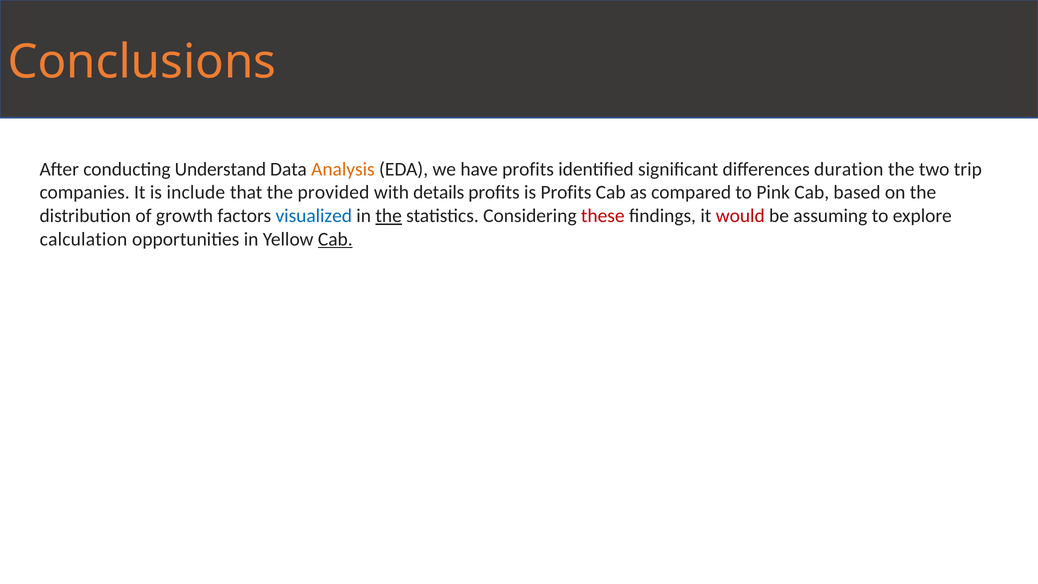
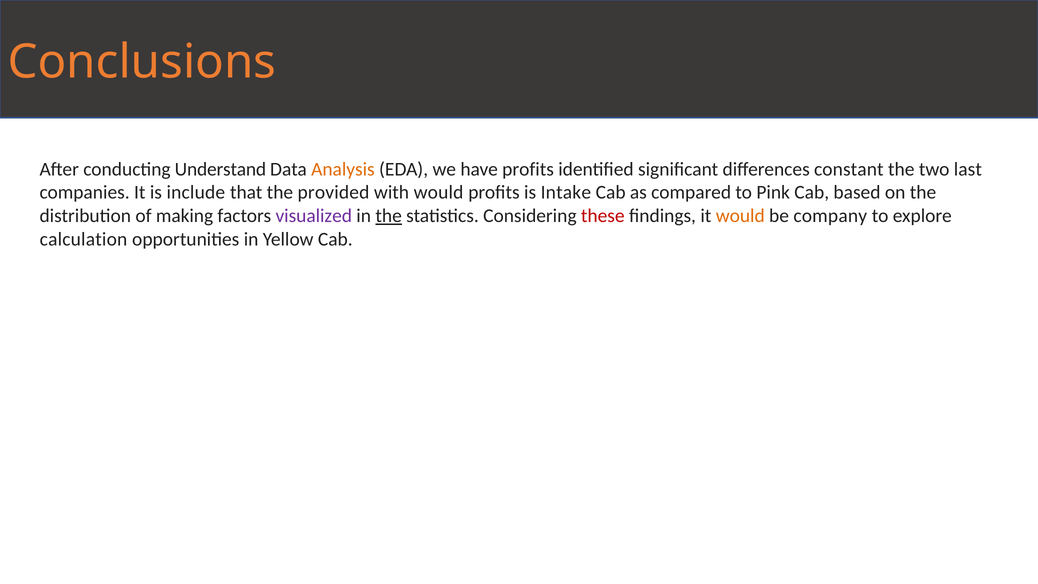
duration: duration -> constant (849, 169)
trip: trip -> last (968, 169)
with details: details -> would (439, 192)
is Profits: Profits -> Intake (566, 192)
growth: growth -> making (185, 216)
visualized colour: blue -> purple (314, 216)
would colour: red -> orange (740, 216)
assuming: assuming -> company (830, 216)
Cab underline: present -> none (335, 239)
